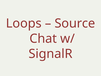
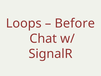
Source: Source -> Before (75, 23)
